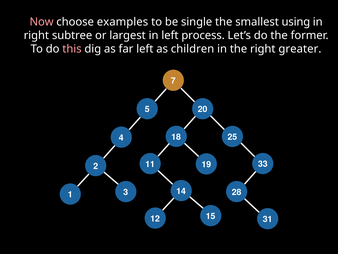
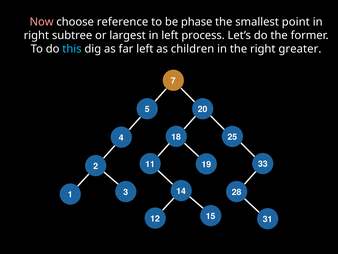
examples: examples -> reference (123, 22)
single: single -> phase (197, 22)
using: using -> point (296, 22)
this colour: pink -> light blue (72, 49)
